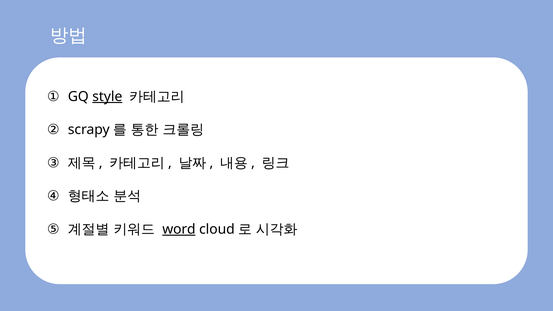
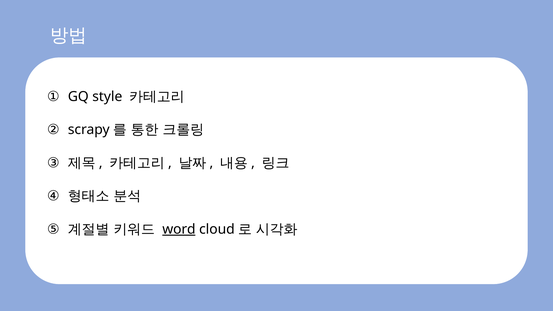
style underline: present -> none (107, 97)
